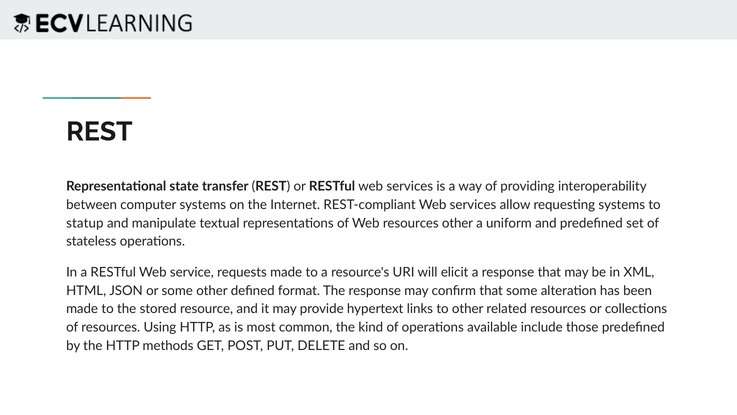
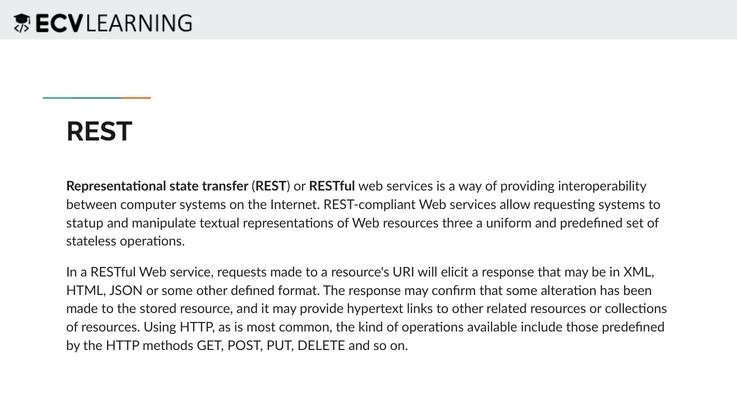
resources other: other -> three (457, 223)
